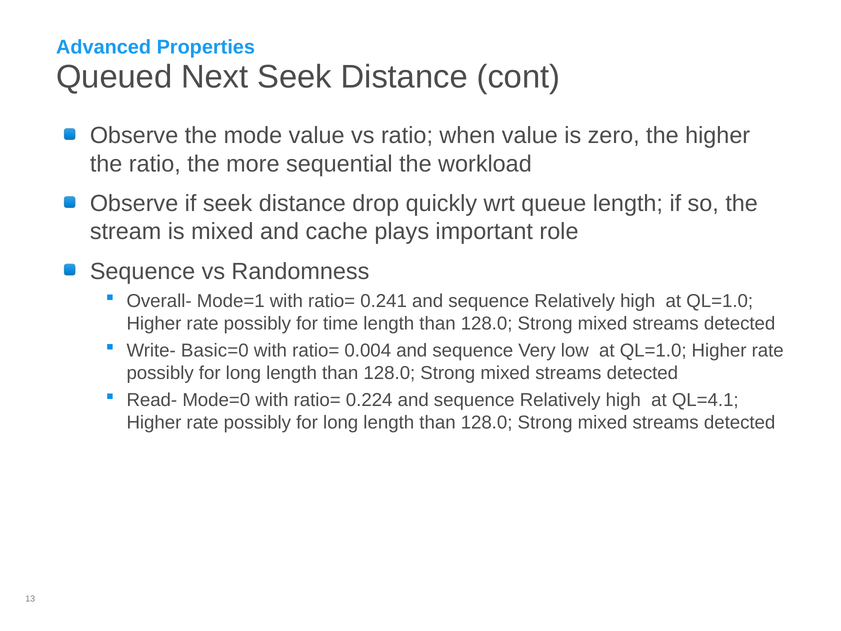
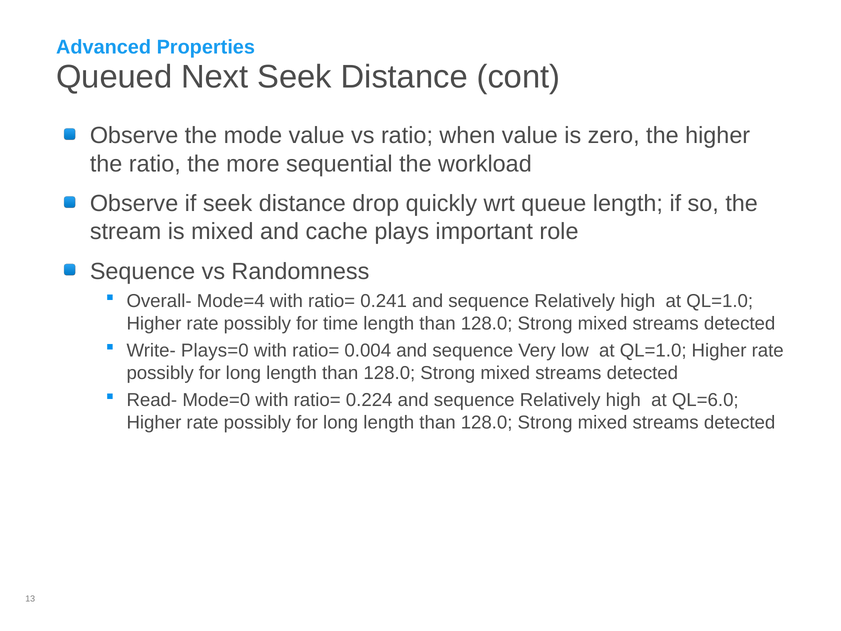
Mode=1: Mode=1 -> Mode=4 (231, 301)
Basic=0: Basic=0 -> Plays=0 (215, 350)
QL=4.1: QL=4.1 -> QL=6.0 (705, 400)
